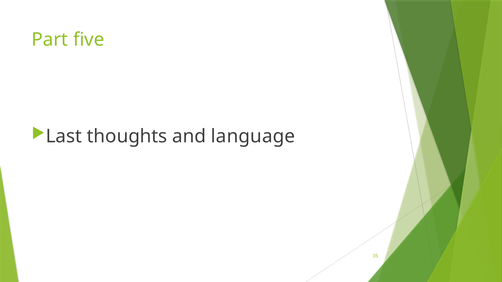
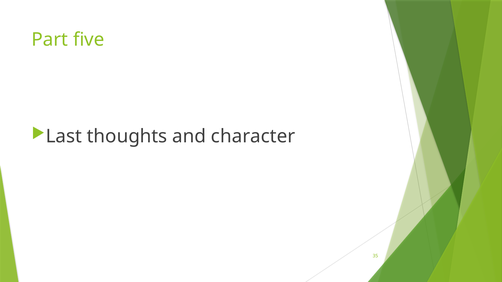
language: language -> character (253, 137)
